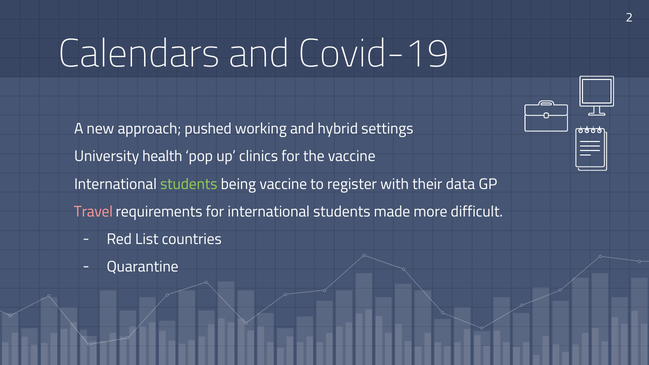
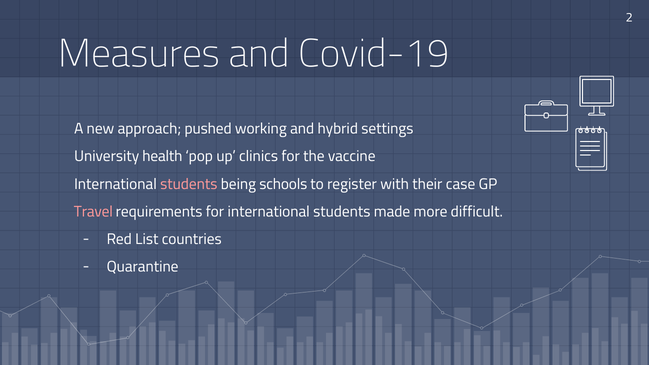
Calendars: Calendars -> Measures (139, 54)
students colour: light green -> pink (189, 184)
being vaccine: vaccine -> schools (283, 184)
data: data -> case (461, 184)
